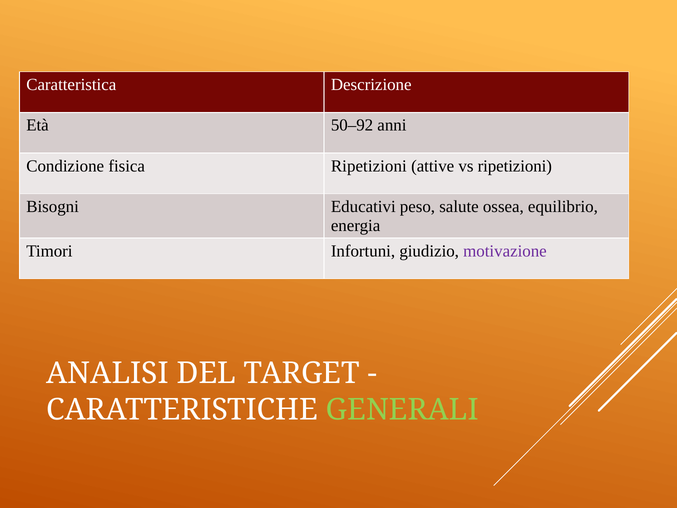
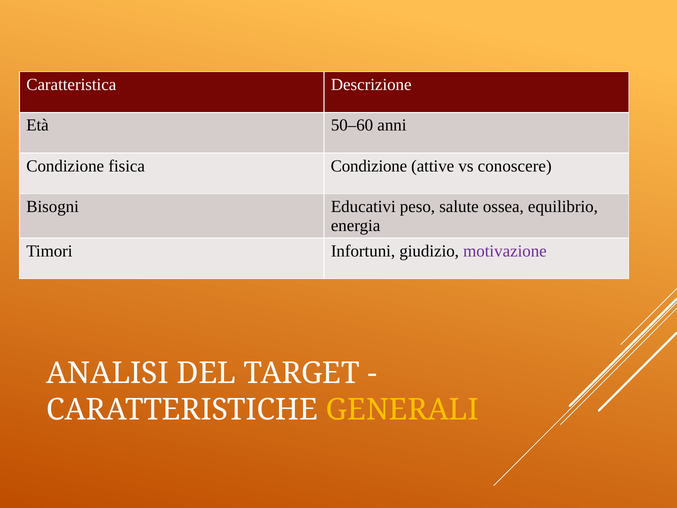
50–92: 50–92 -> 50–60 (352, 125)
fisica Ripetizioni: Ripetizioni -> Condizione (369, 166)
vs ripetizioni: ripetizioni -> conoscere (515, 166)
GENERALI colour: light green -> yellow (402, 409)
